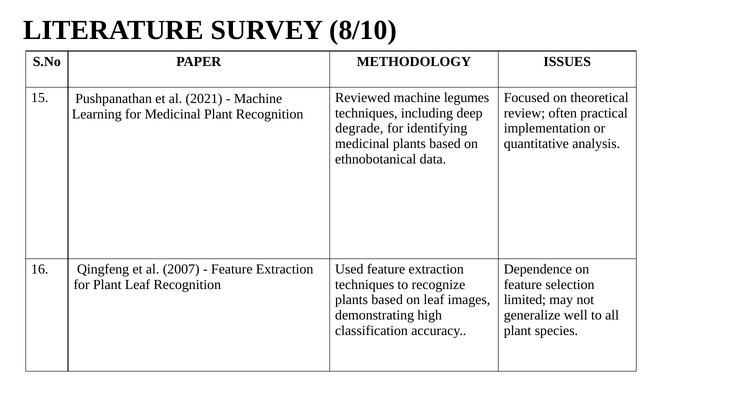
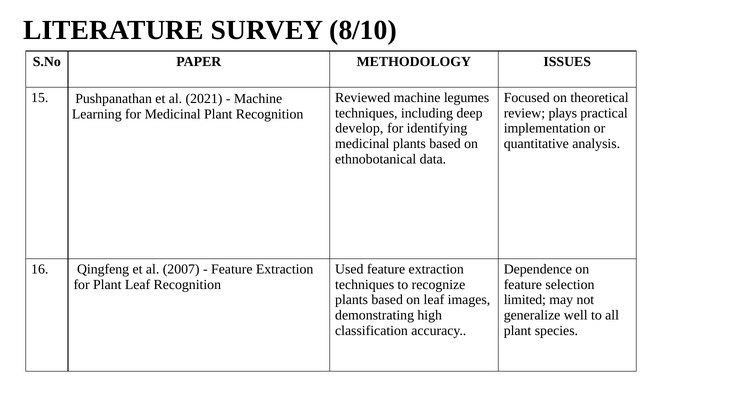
often: often -> plays (563, 113)
degrade: degrade -> develop (359, 129)
